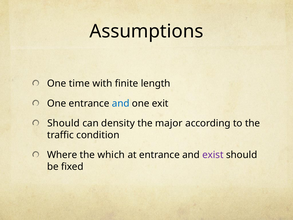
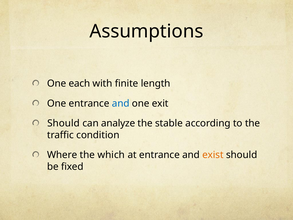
time: time -> each (79, 83)
density: density -> analyze (118, 123)
major: major -> stable (169, 123)
exist colour: purple -> orange (213, 155)
